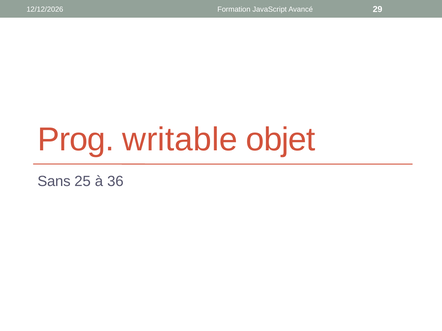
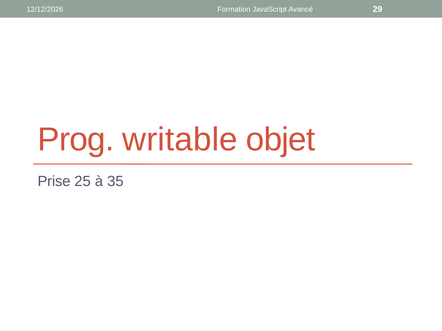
Sans: Sans -> Prise (54, 182)
36: 36 -> 35 (115, 182)
